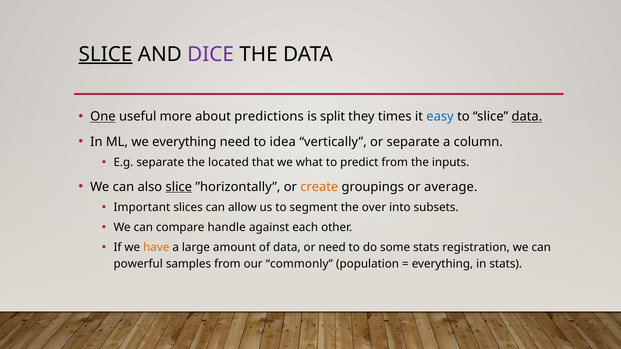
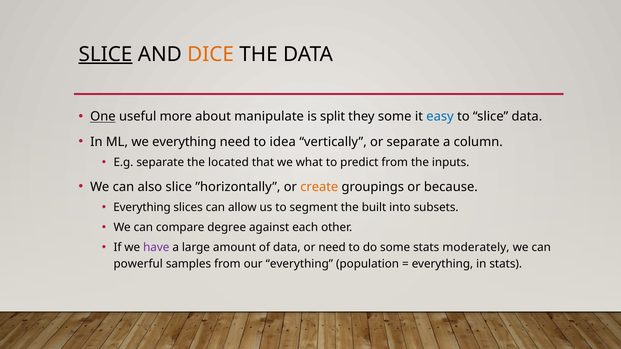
DICE colour: purple -> orange (211, 54)
predictions: predictions -> manipulate (269, 117)
they times: times -> some (395, 117)
data underline: present -> none (527, 117)
slice underline: present -> none (179, 187)
average: average -> because (451, 187)
Important: Important -> Everything (142, 208)
over: over -> built (374, 208)
handle: handle -> degree (227, 228)
have colour: orange -> purple (156, 248)
registration: registration -> moderately (476, 248)
our commonly: commonly -> everything (299, 264)
